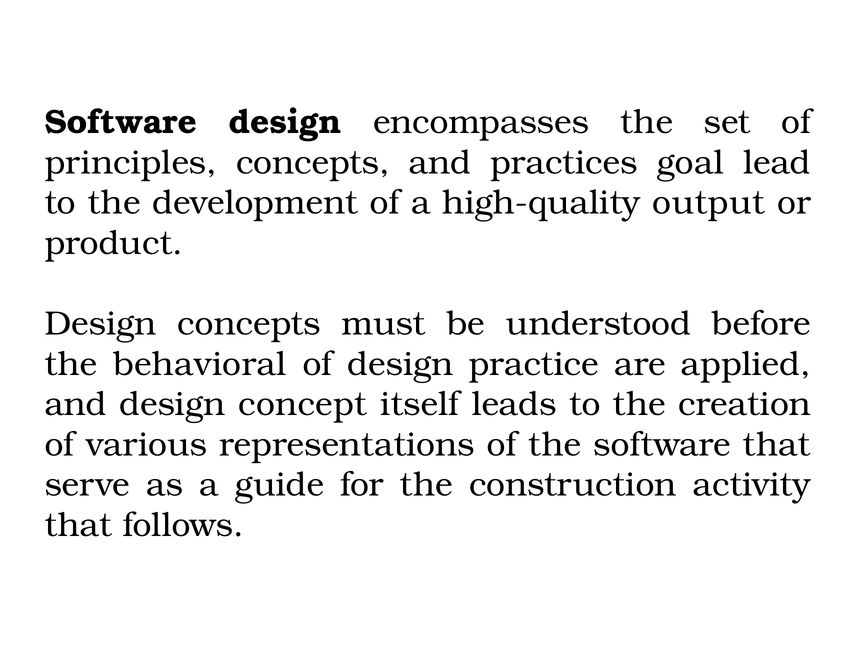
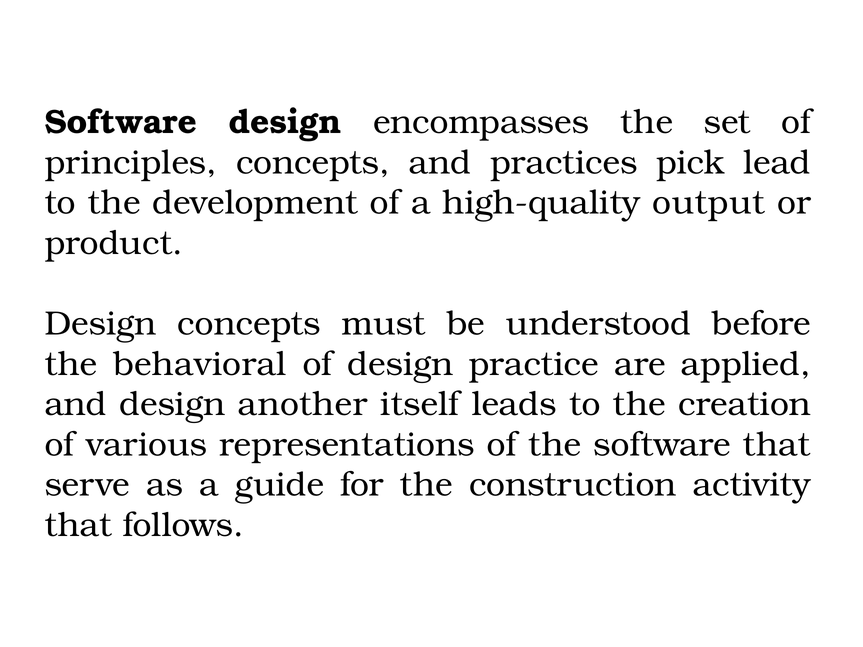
goal: goal -> pick (691, 163)
concept: concept -> another (303, 404)
